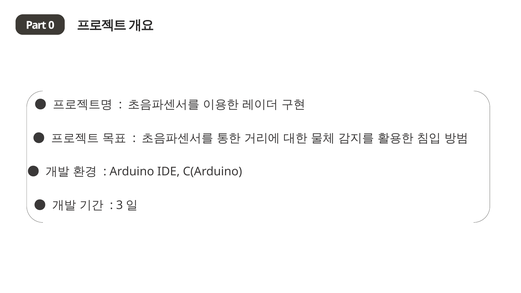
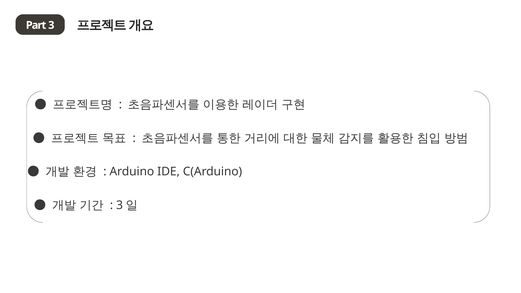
Part 0: 0 -> 3 (51, 25)
